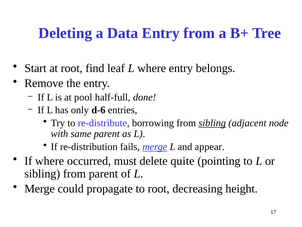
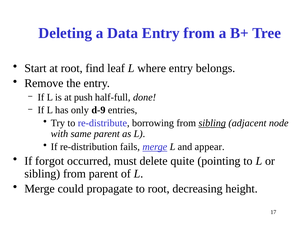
pool: pool -> push (83, 97)
d-6: d-6 -> d-9 (98, 110)
If where: where -> forgot (50, 161)
